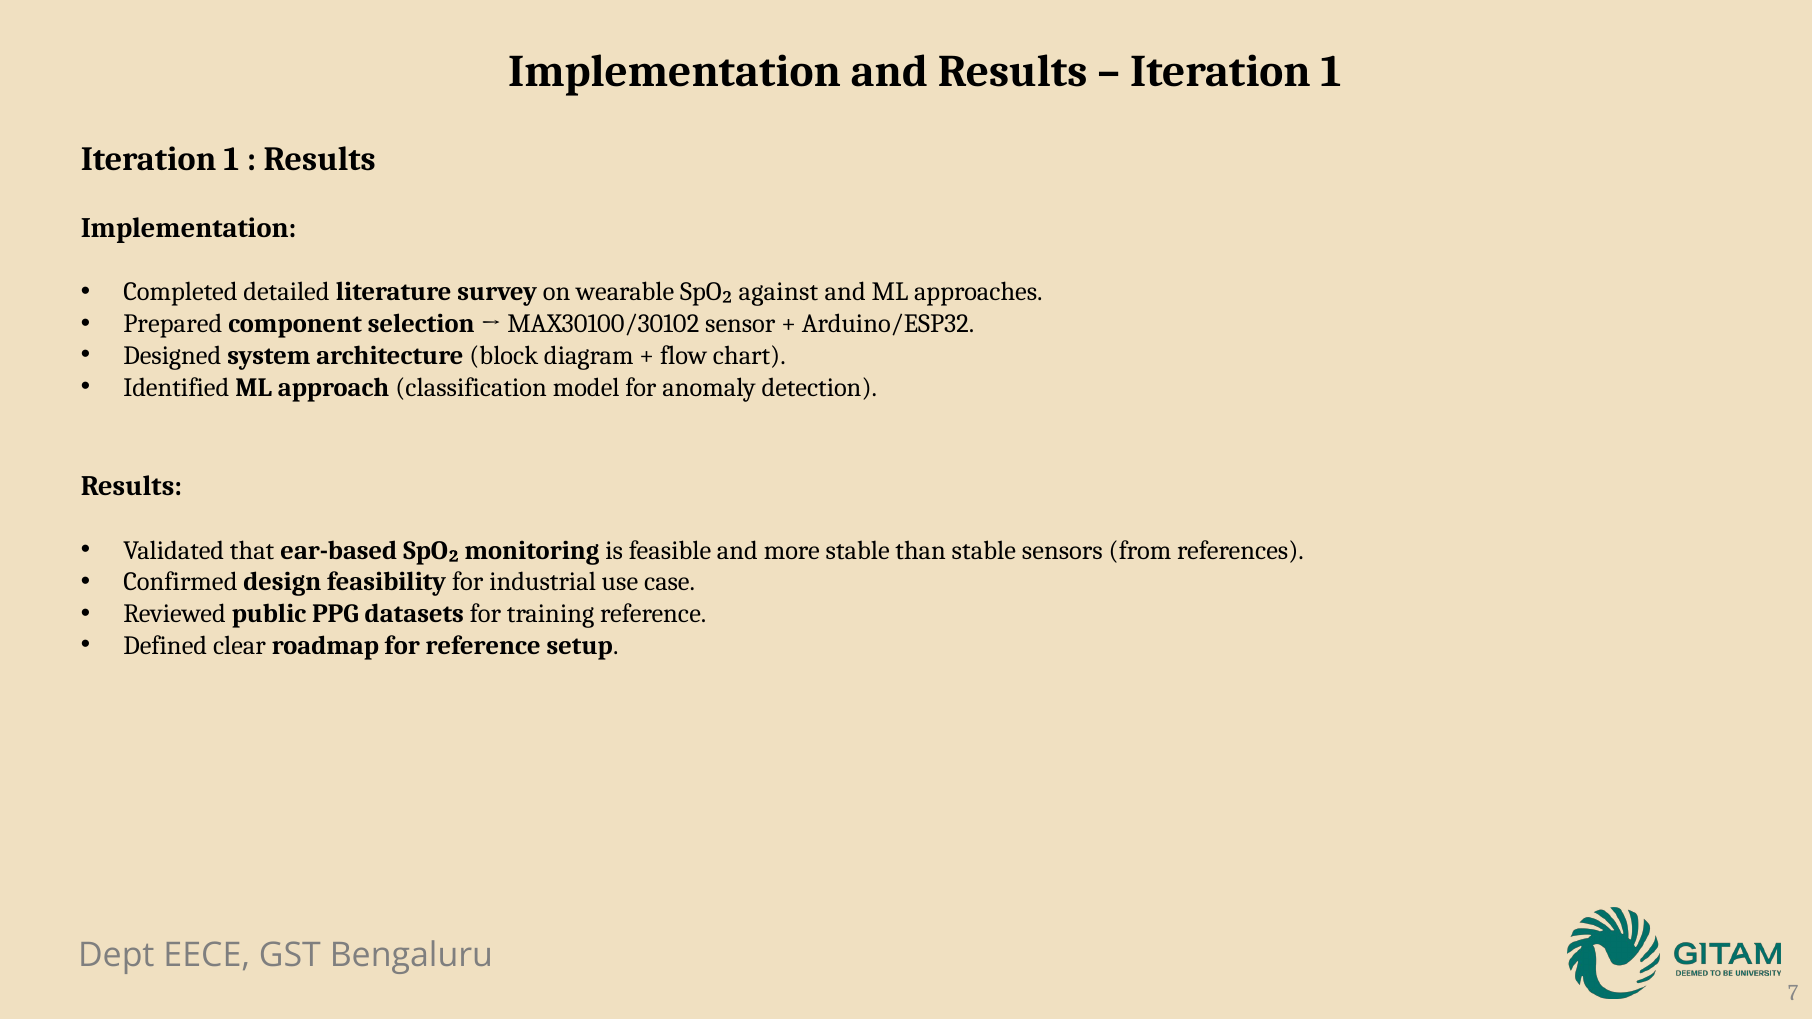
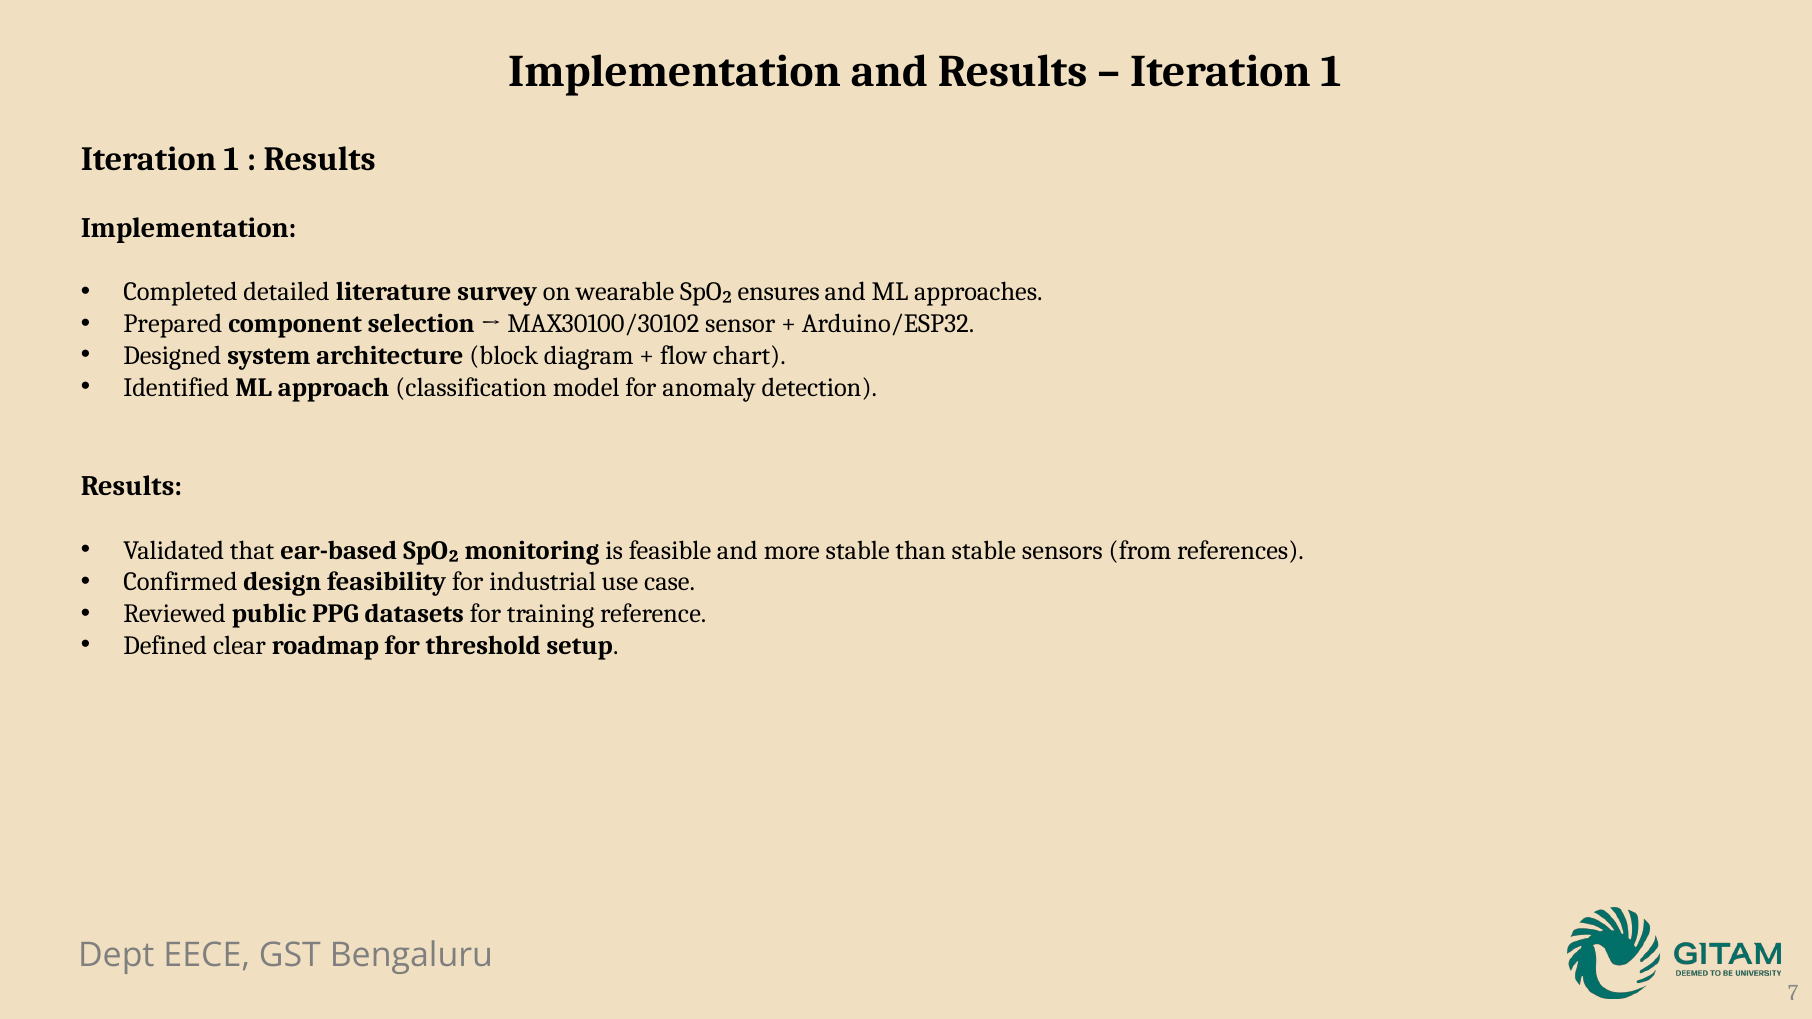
against: against -> ensures (779, 292)
for reference: reference -> threshold (483, 646)
